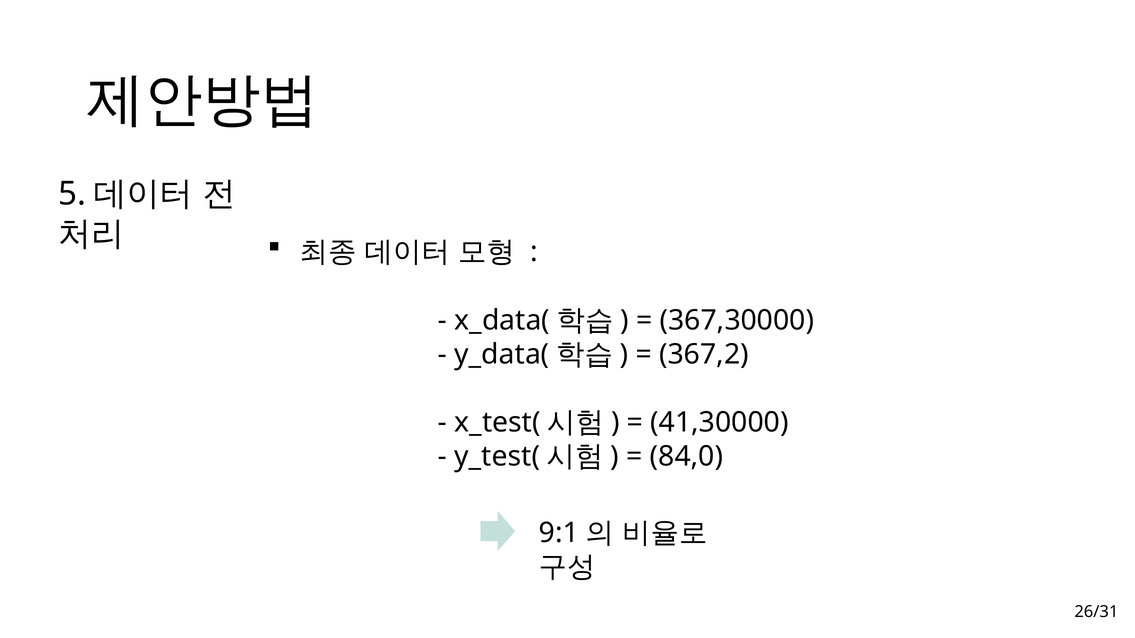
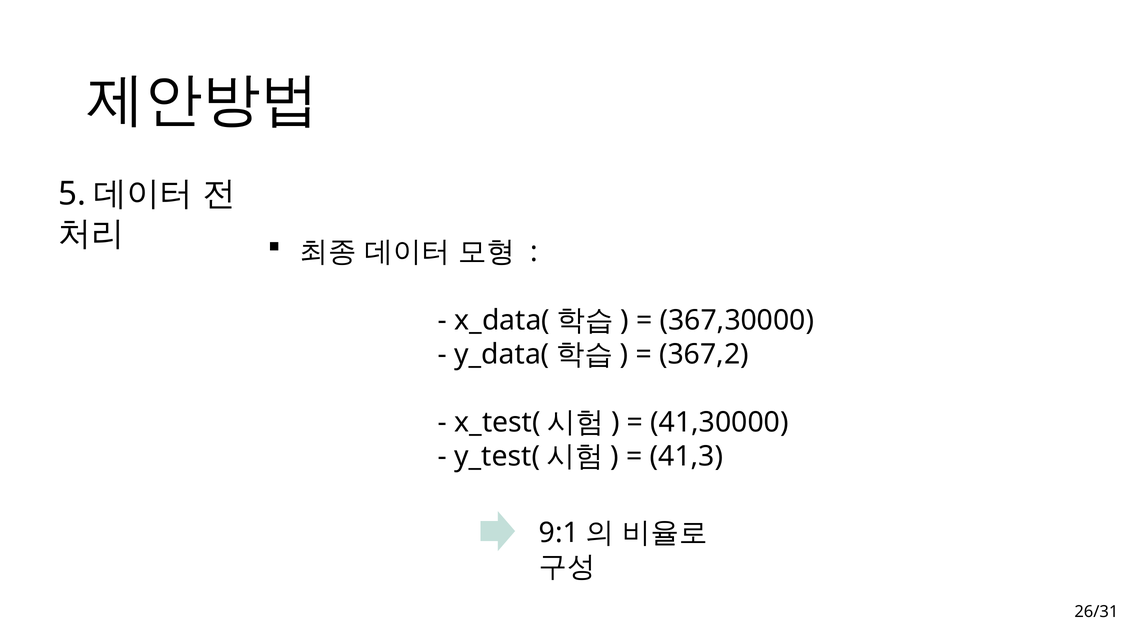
84,0: 84,0 -> 41,3 (687, 457)
